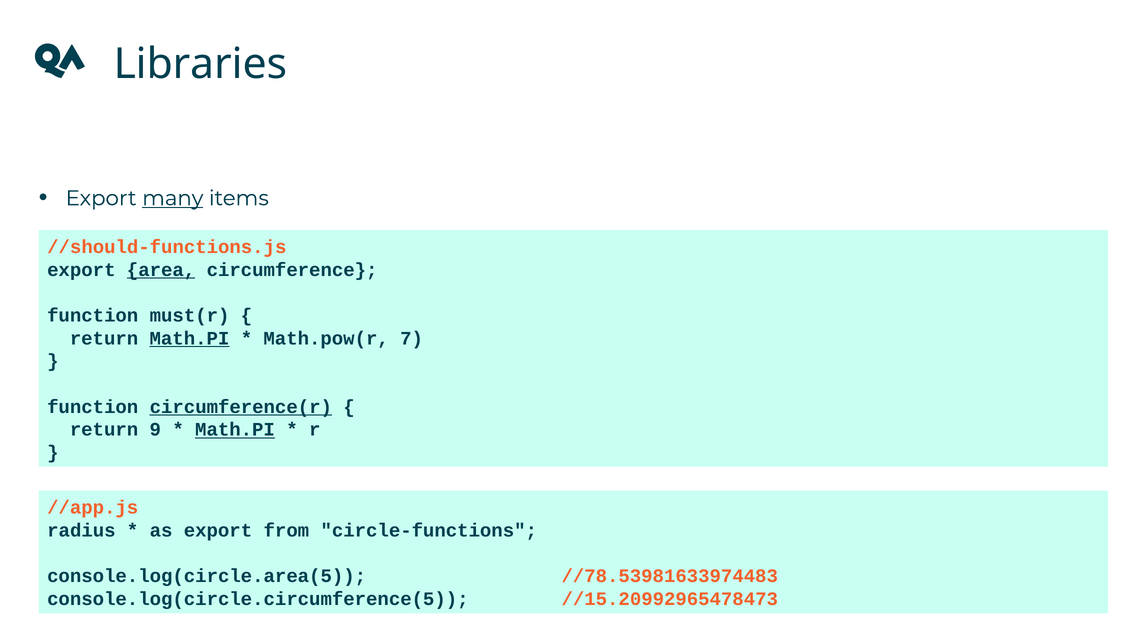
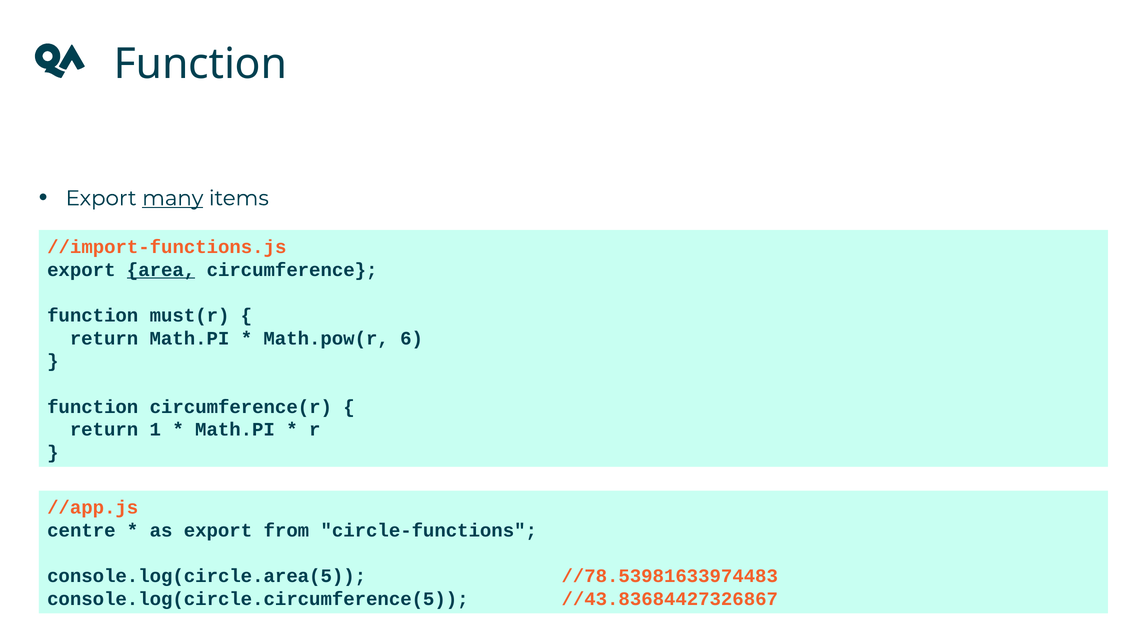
Libraries: Libraries -> Function (200, 64)
//should-functions.js: //should-functions.js -> //import-functions.js (167, 247)
Math.PI underline: present -> none (189, 338)
7: 7 -> 6 (412, 338)
circumference(r underline: present -> none (241, 407)
9: 9 -> 1 (155, 430)
Math.PI underline: present -> none (235, 430)
radius: radius -> centre (81, 530)
//15.20992965478473: //15.20992965478473 -> //43.83684427326867 (670, 599)
